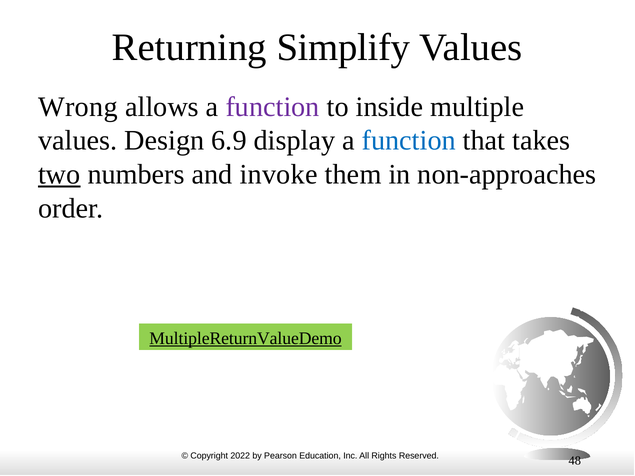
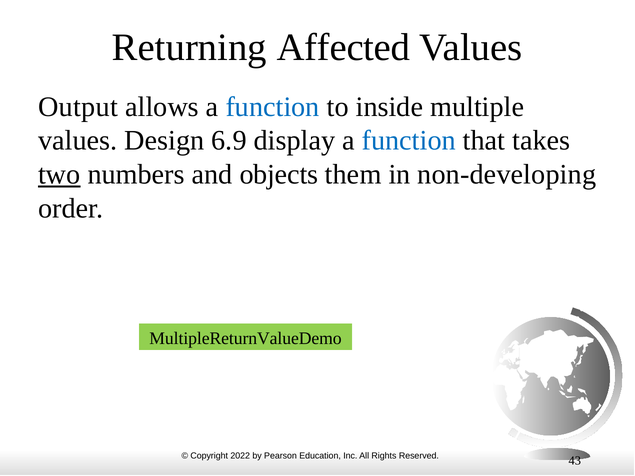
Simplify: Simplify -> Affected (343, 48)
Wrong: Wrong -> Output (78, 107)
function colour: purple -> blue (273, 107)
invoke: invoke -> objects (279, 175)
non-approaches: non-approaches -> non-developing (507, 175)
MultipleReturnValueDemo underline: present -> none (246, 339)
48: 48 -> 43 (575, 461)
